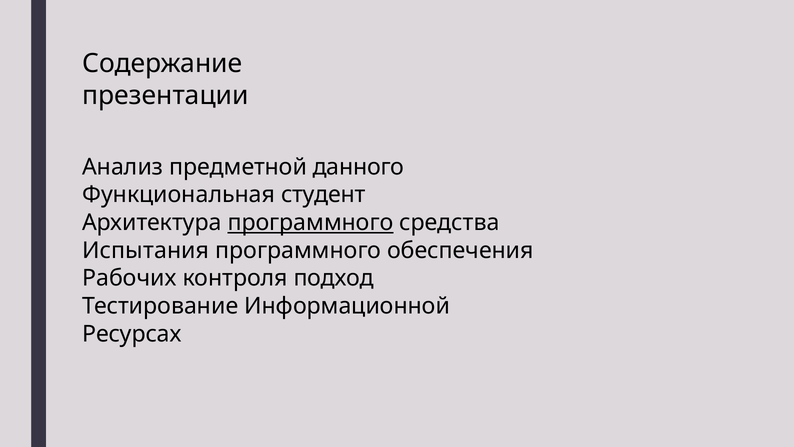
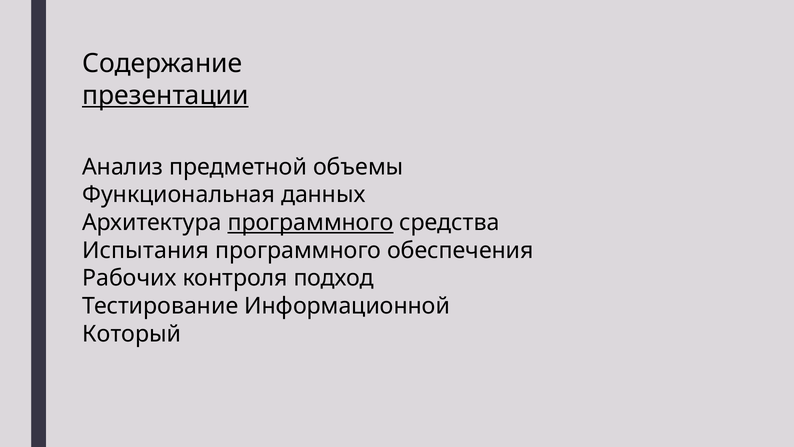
презентации underline: none -> present (165, 95)
данного: данного -> объемы (358, 167)
студент: студент -> данных (323, 195)
Ресурсах: Ресурсах -> Который (132, 334)
